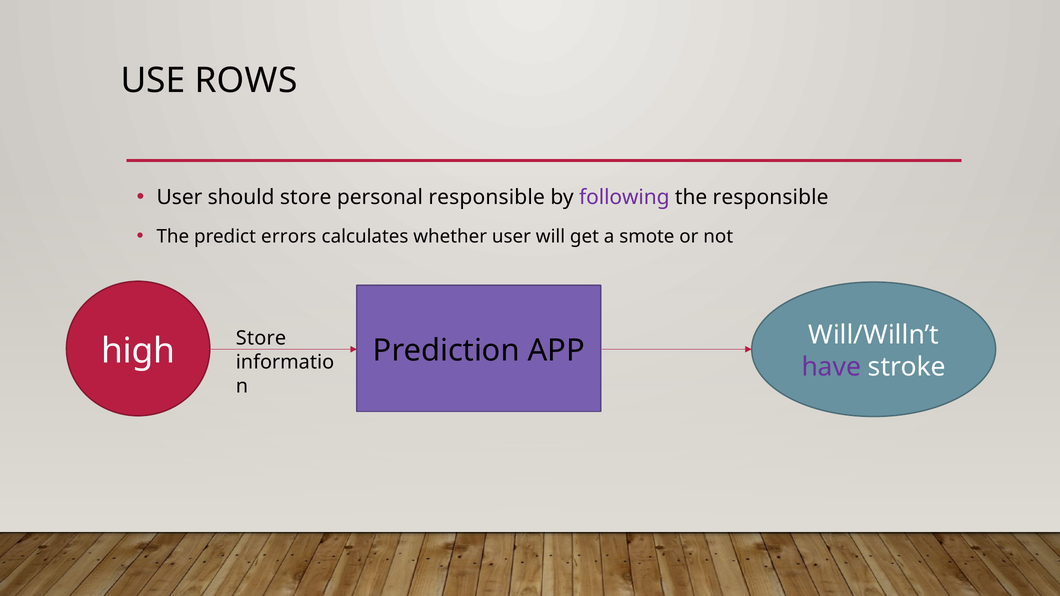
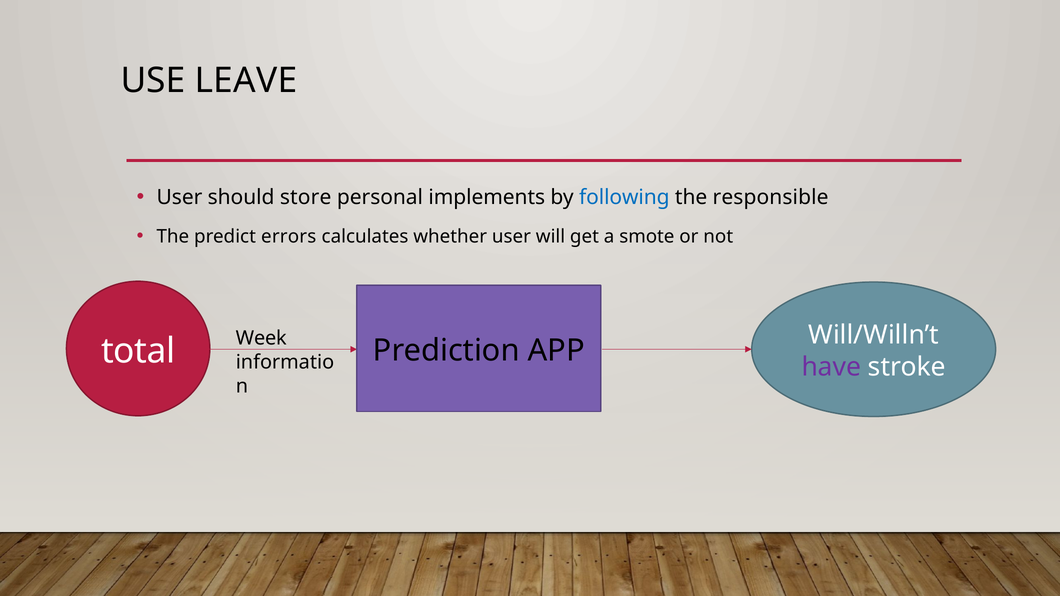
ROWS: ROWS -> LEAVE (246, 80)
personal responsible: responsible -> implements (487, 197)
following colour: purple -> blue (624, 197)
Store: Store -> Week (261, 339)
high: high -> total (138, 351)
